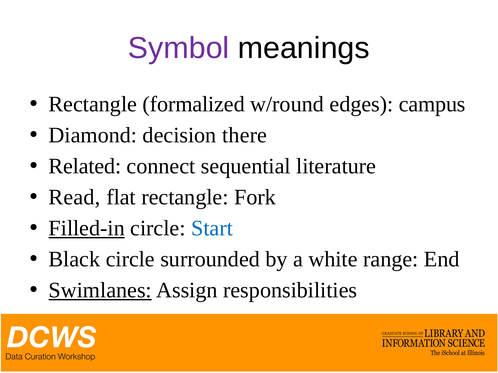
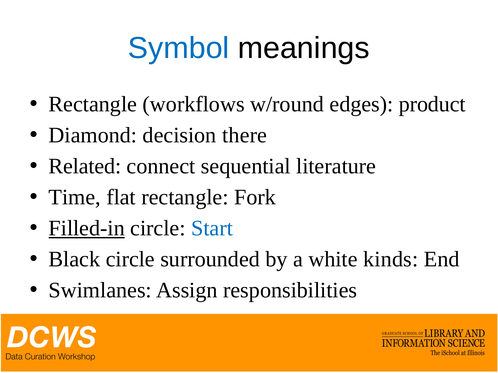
Symbol colour: purple -> blue (179, 48)
formalized: formalized -> workflows (194, 104)
campus: campus -> product (432, 104)
Read: Read -> Time (75, 198)
range: range -> kinds (391, 260)
Swimlanes underline: present -> none (100, 291)
